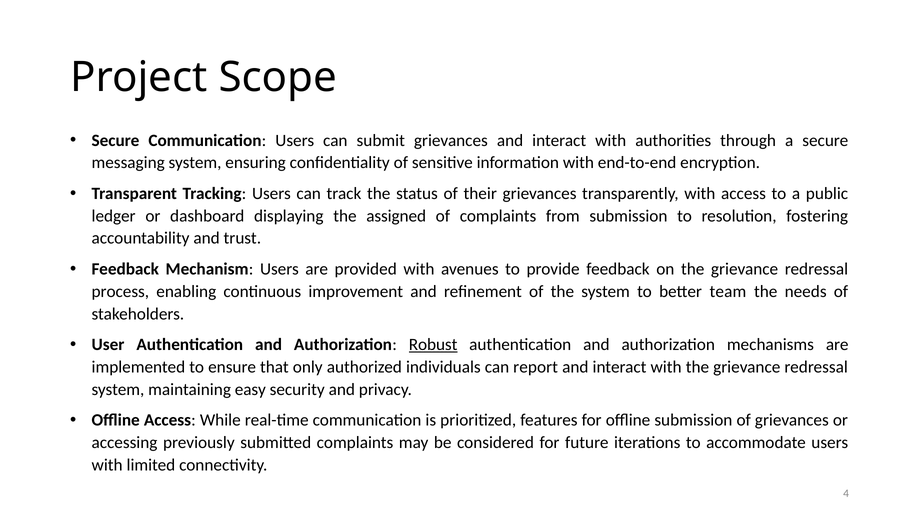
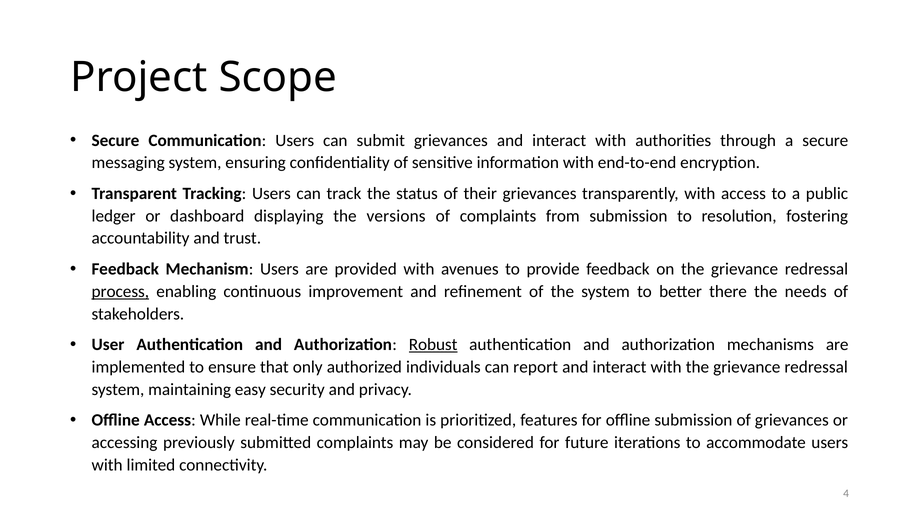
assigned: assigned -> versions (396, 216)
process underline: none -> present (120, 291)
team: team -> there (728, 291)
